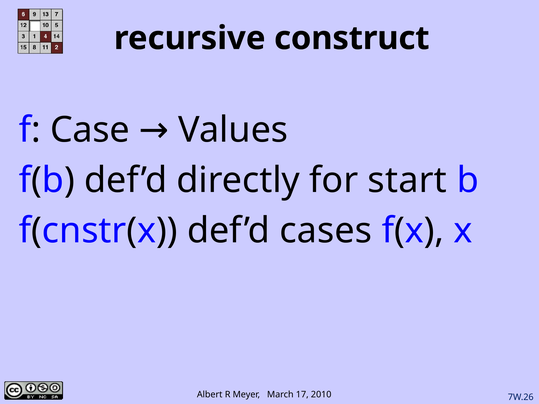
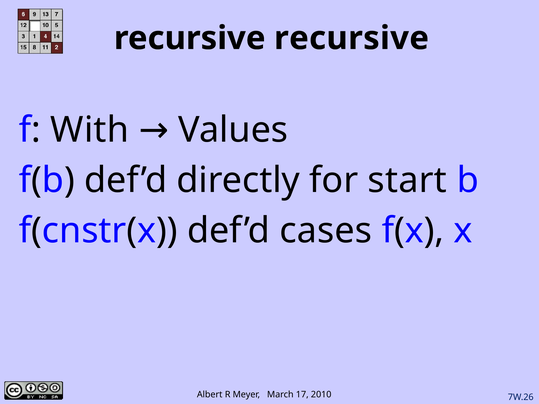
recursive construct: construct -> recursive (352, 38)
Case: Case -> With (90, 130)
